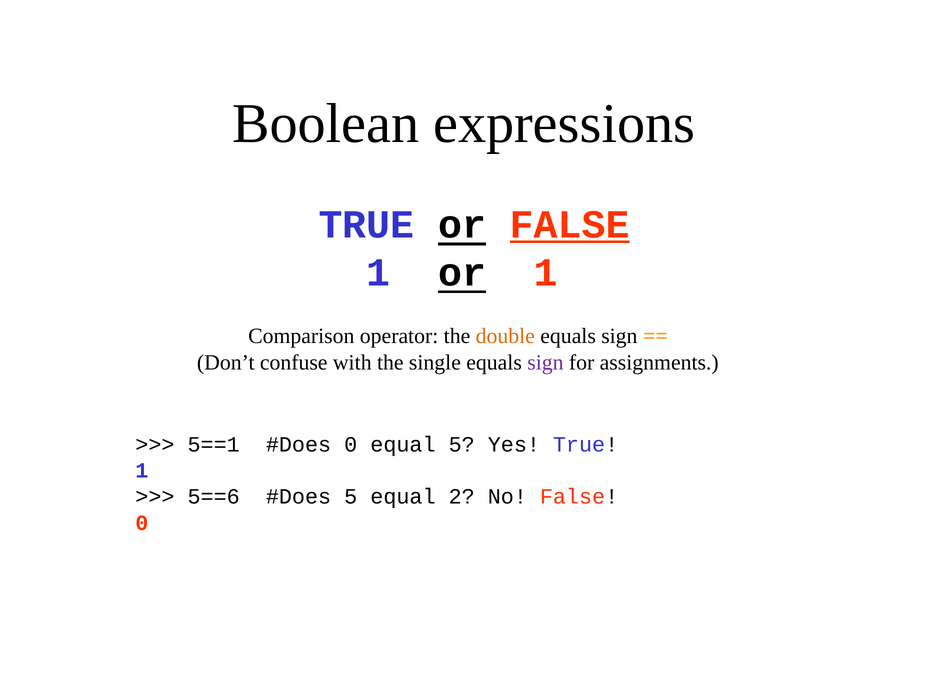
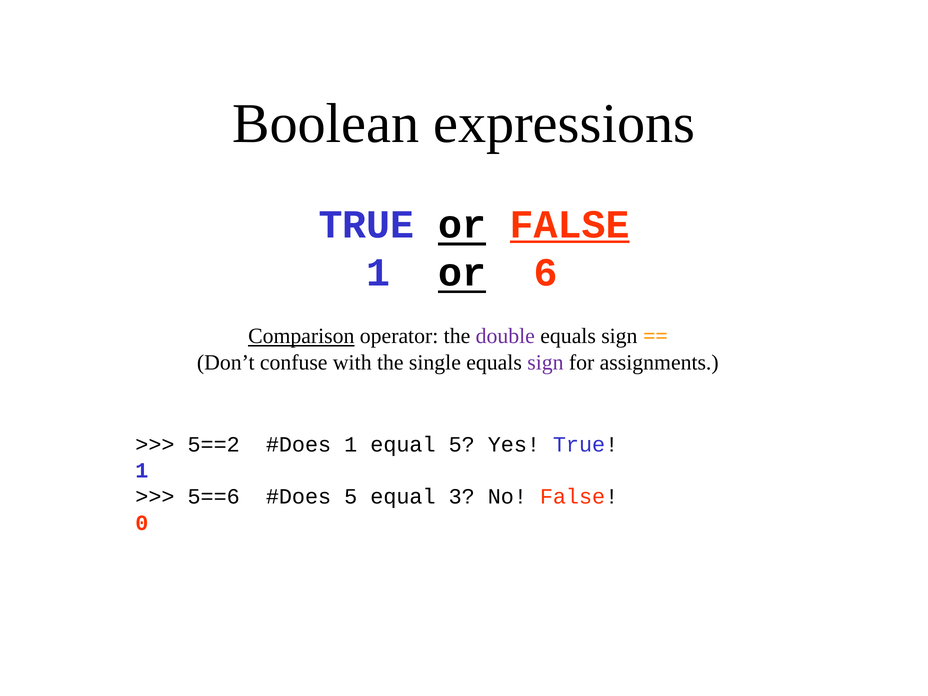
1: 1 -> 6 (546, 273)
Comparison underline: none -> present (301, 336)
double colour: orange -> purple (505, 336)
5==1: 5==1 -> 5==2 (214, 445)
0: 0 -> 1 (351, 445)
2: 2 -> 3 (462, 497)
